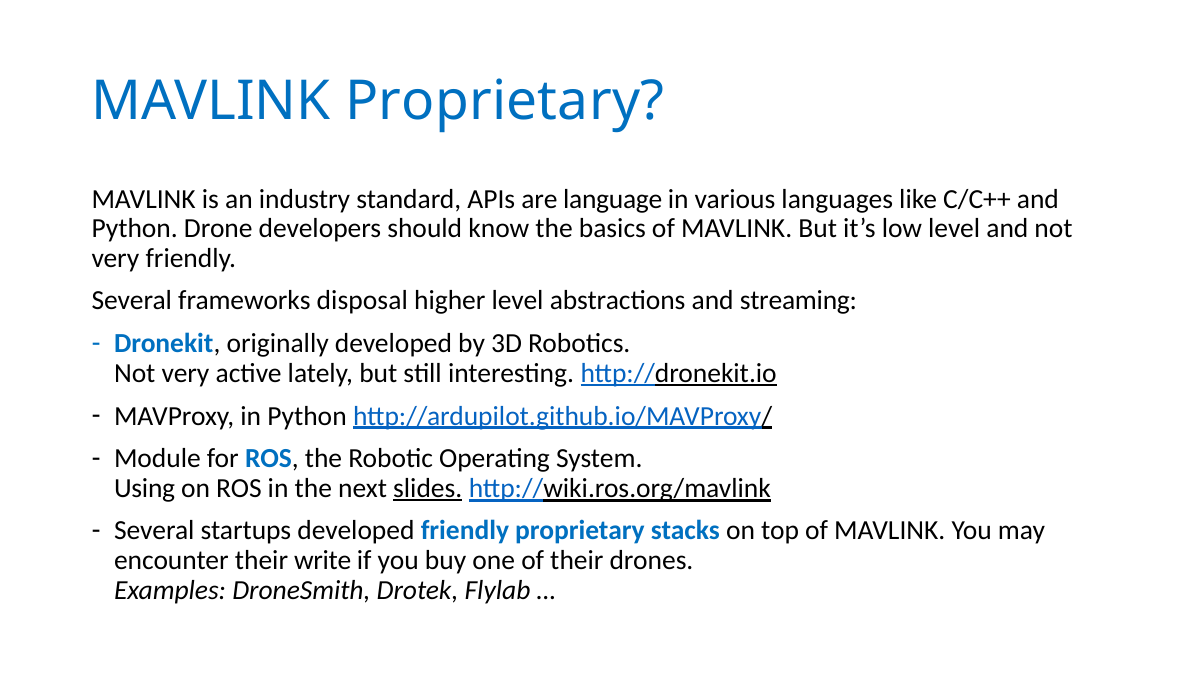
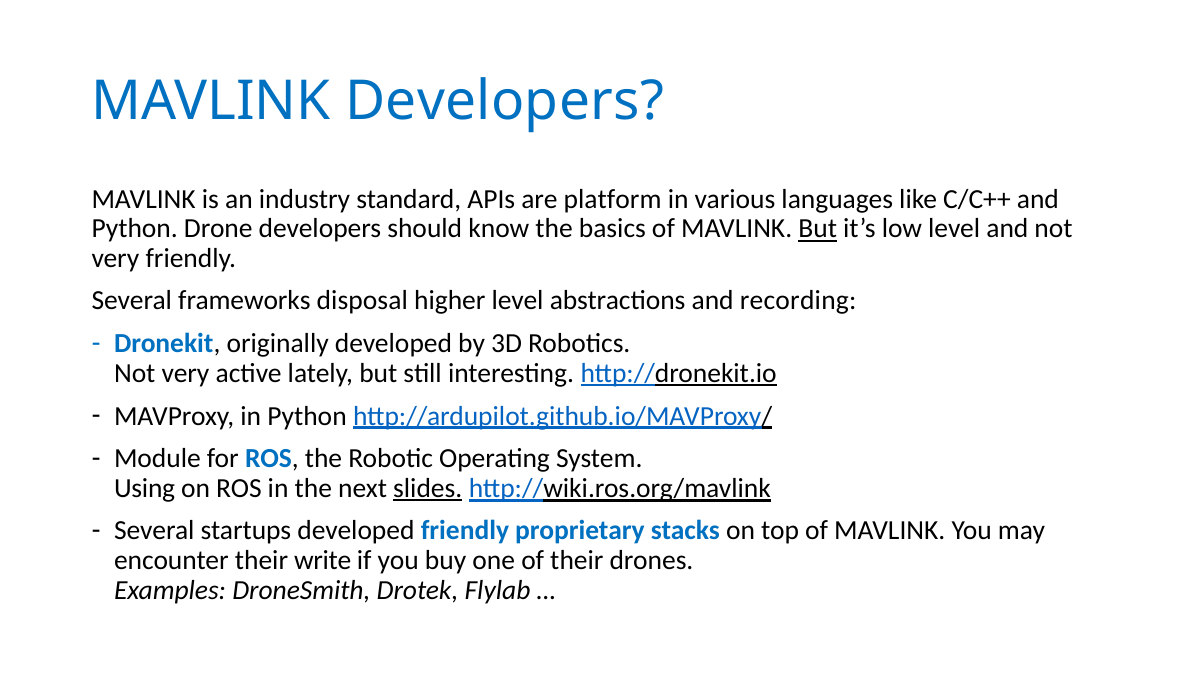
MAVLINK Proprietary: Proprietary -> Developers (505, 101)
language: language -> platform (613, 199)
But underline: none -> present (818, 229)
streaming: streaming -> recording (798, 301)
